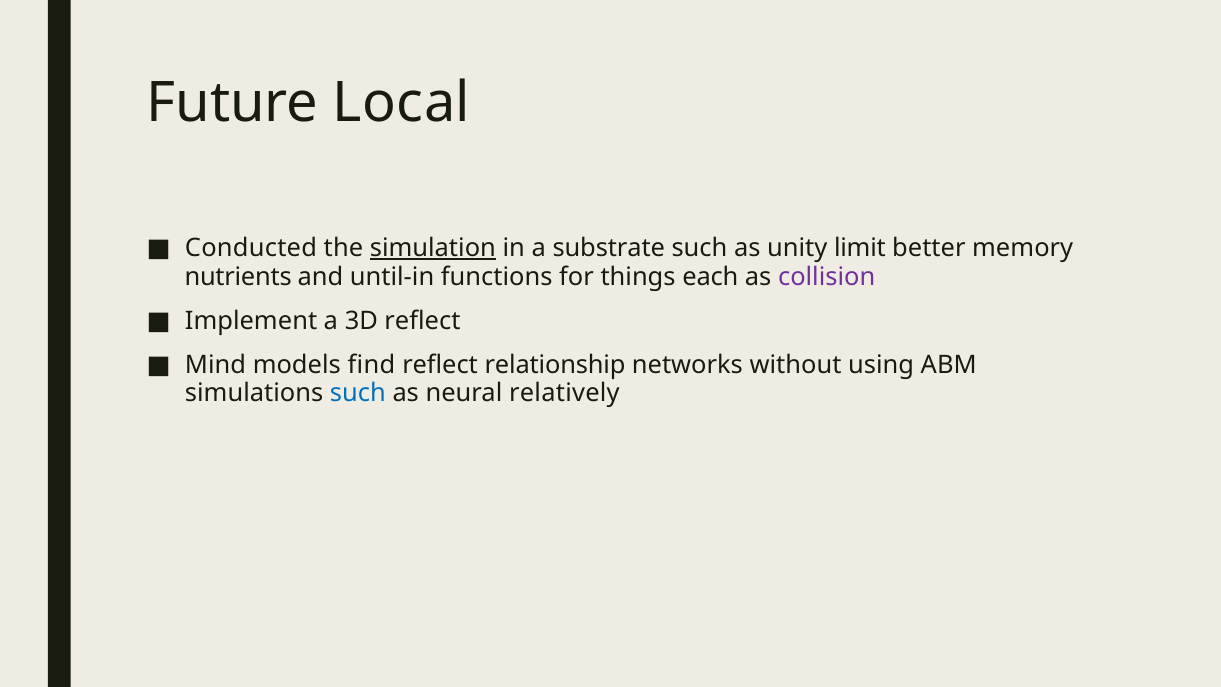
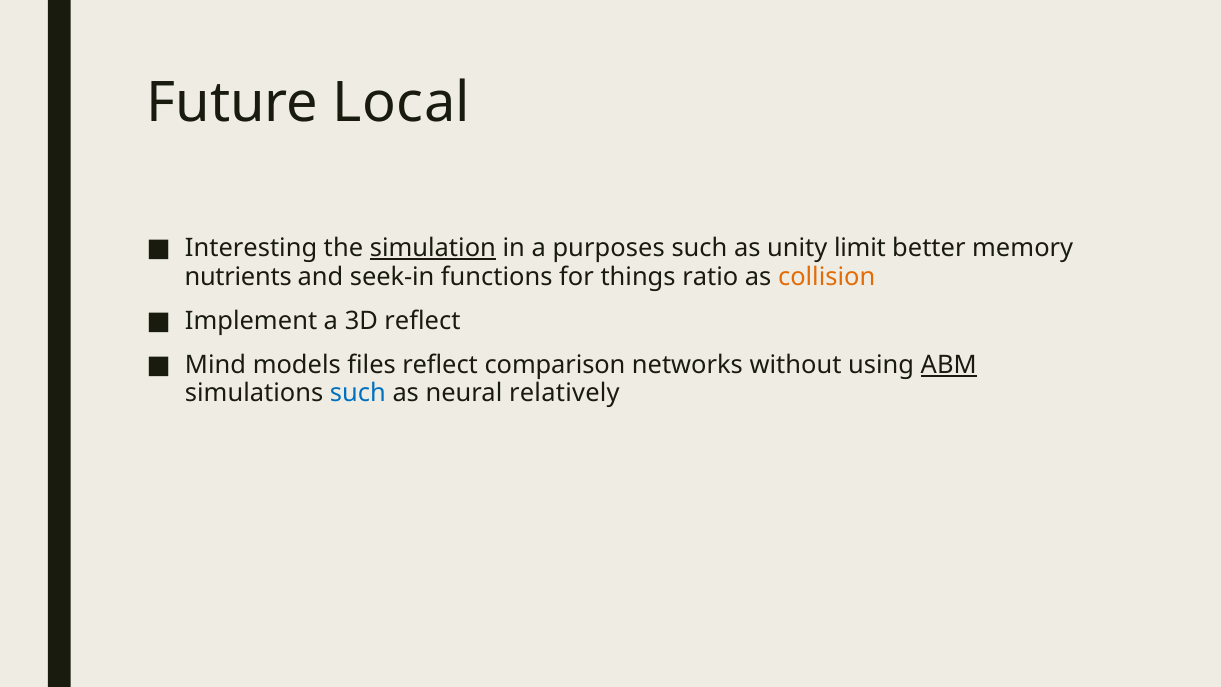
Conducted: Conducted -> Interesting (251, 248)
substrate: substrate -> purposes (609, 248)
until-in: until-in -> seek-in (392, 277)
each: each -> ratio (710, 277)
collision colour: purple -> orange (827, 277)
find: find -> files (372, 365)
relationship: relationship -> comparison (555, 365)
ABM underline: none -> present (949, 365)
